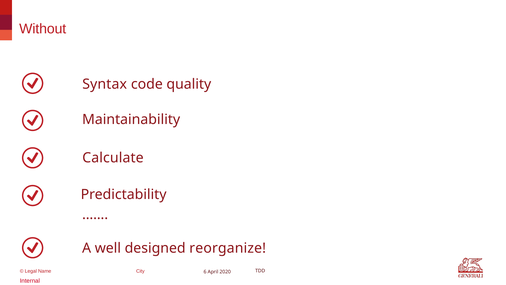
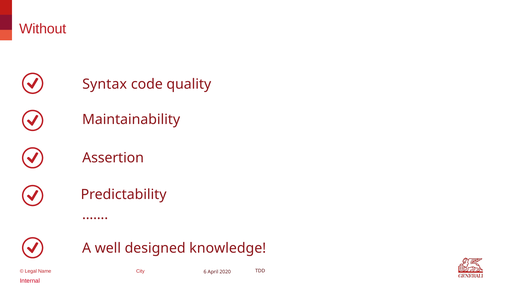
Calculate: Calculate -> Assertion (113, 158)
reorganize: reorganize -> knowledge (228, 248)
